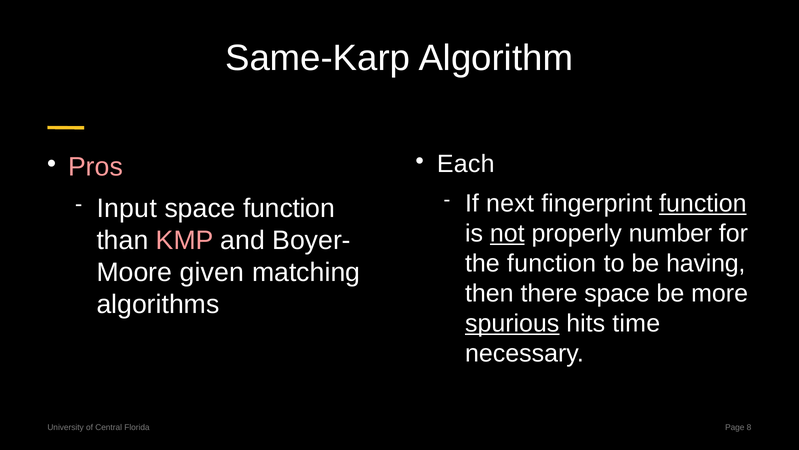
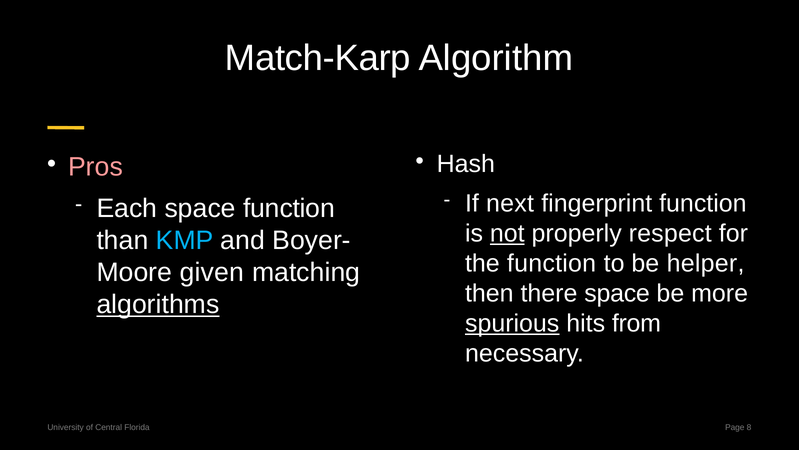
Same-Karp: Same-Karp -> Match-Karp (318, 58)
Each: Each -> Hash (466, 164)
function underline: present -> none (703, 203)
Input: Input -> Each (127, 208)
number: number -> respect (670, 233)
KMP colour: pink -> light blue (185, 240)
having: having -> helper (706, 263)
algorithms underline: none -> present (158, 304)
time: time -> from (636, 323)
